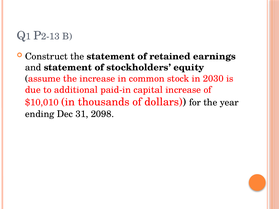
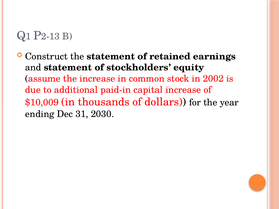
2030: 2030 -> 2002 (213, 79)
$10,010: $10,010 -> $10,009 (42, 103)
2098: 2098 -> 2030 (102, 114)
